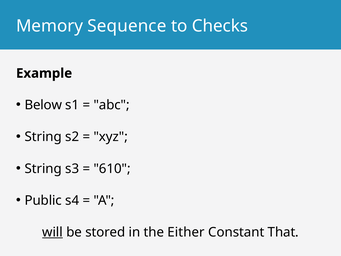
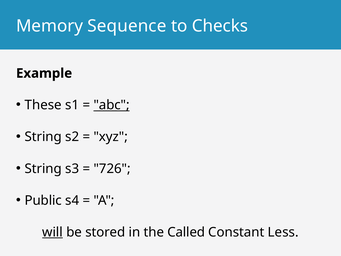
Below: Below -> These (43, 105)
abc underline: none -> present (112, 105)
610: 610 -> 726 (112, 168)
Either: Either -> Called (186, 232)
That: That -> Less (283, 232)
